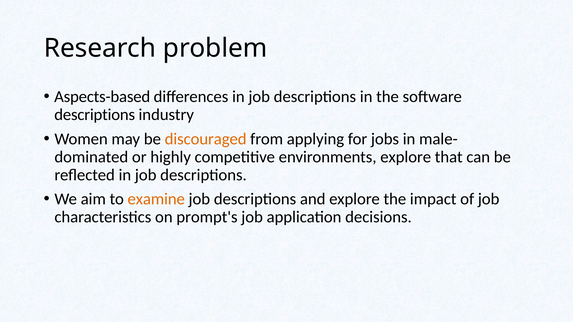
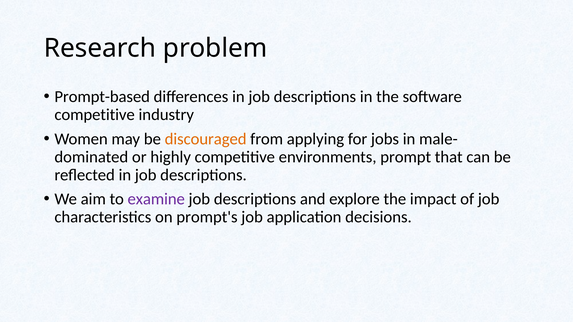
Aspects-based: Aspects-based -> Prompt-based (102, 97)
descriptions: descriptions -> competitive (95, 115)
environments explore: explore -> prompt (406, 157)
examine colour: orange -> purple (156, 199)
